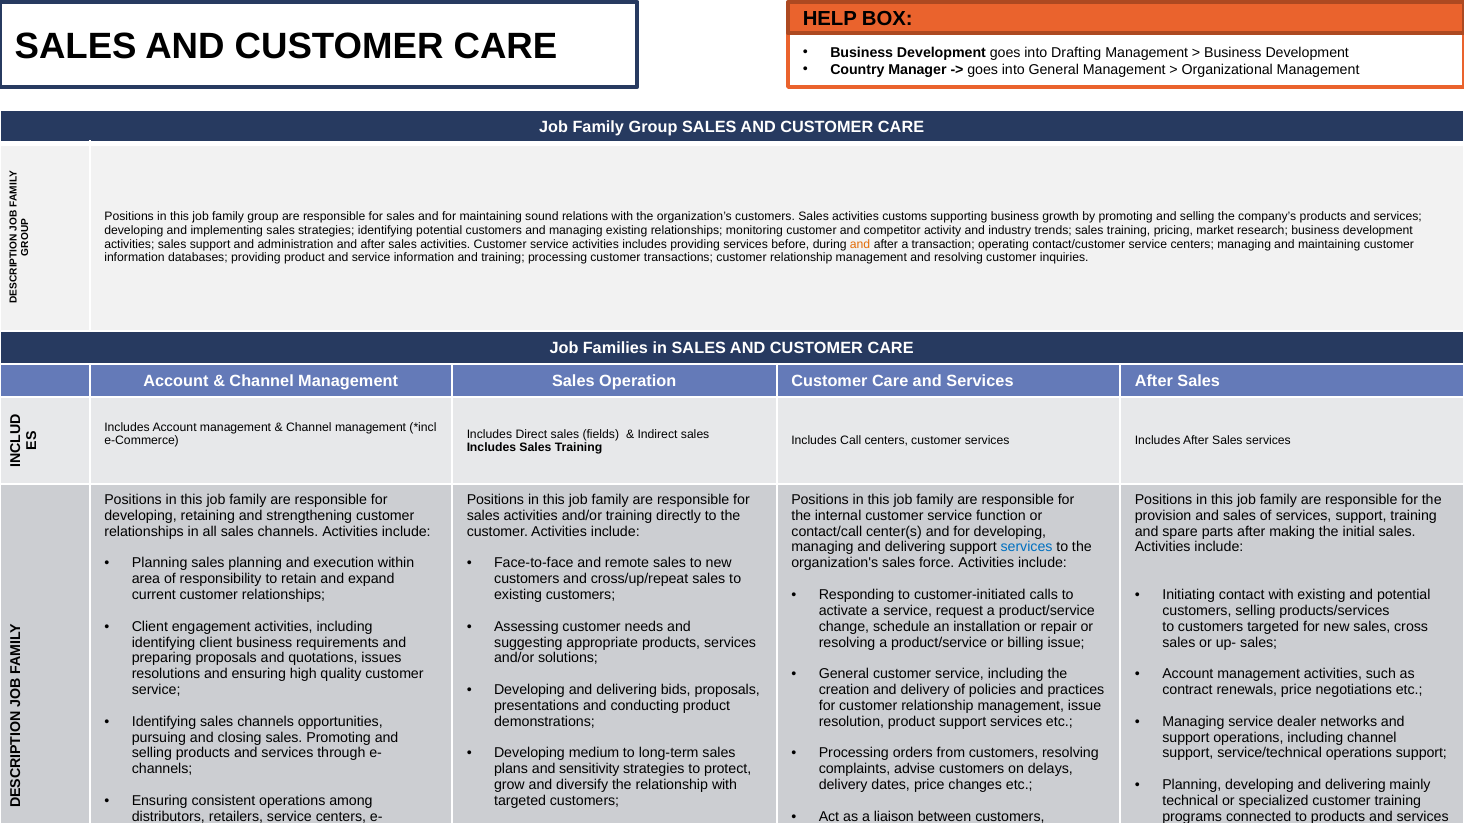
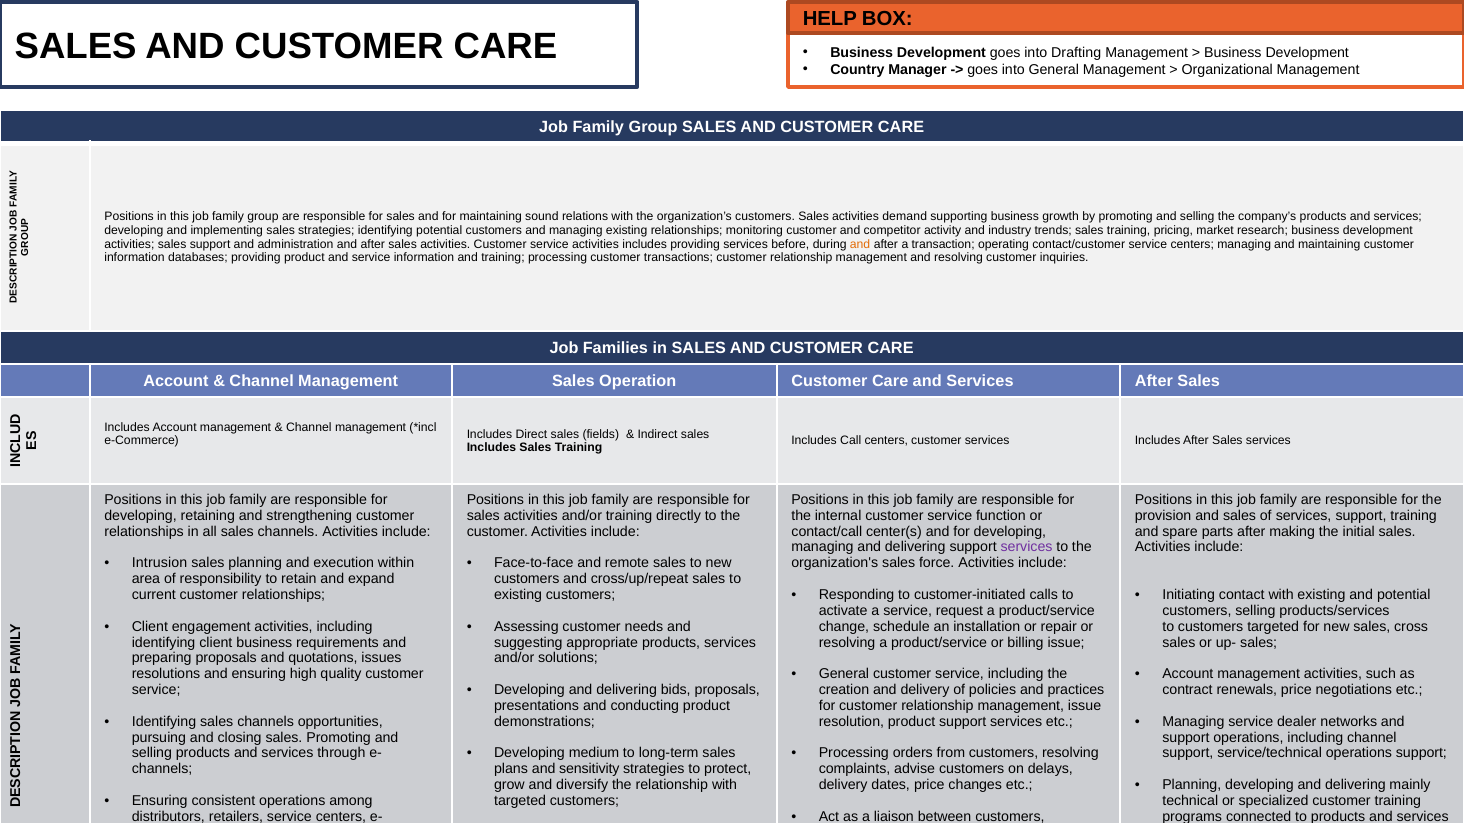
customs: customs -> demand (905, 217)
services colour: blue -> purple (1027, 548)
Planning: Planning -> Intrusion (160, 563)
